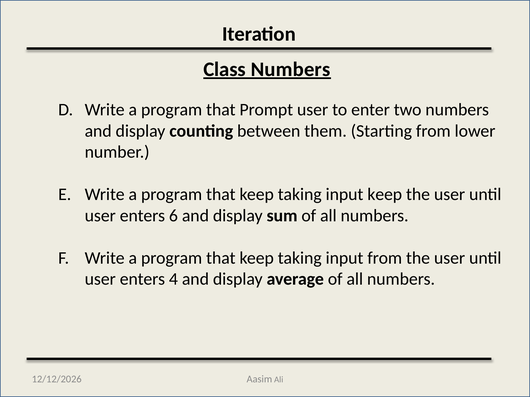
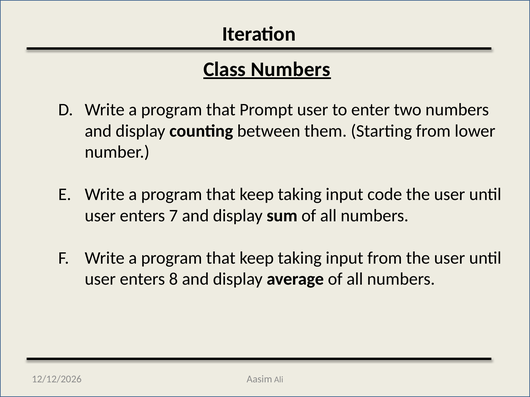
input keep: keep -> code (385, 195)
6: 6 -> 7 (173, 216)
enters 4: 4 -> 8 (173, 279)
